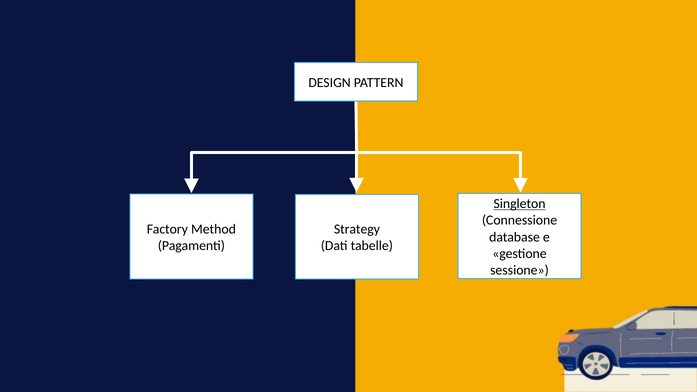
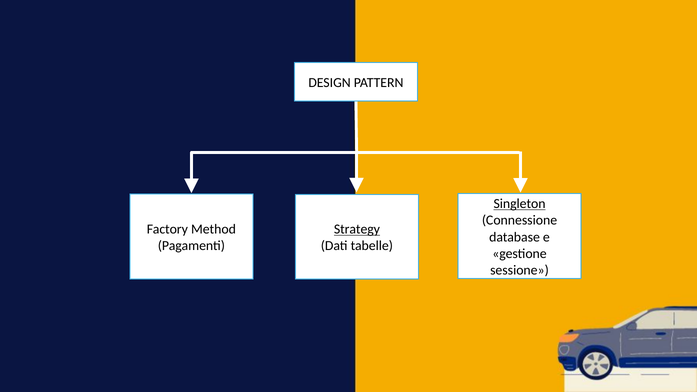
Strategy underline: none -> present (357, 229)
